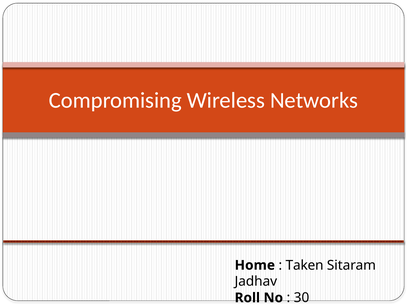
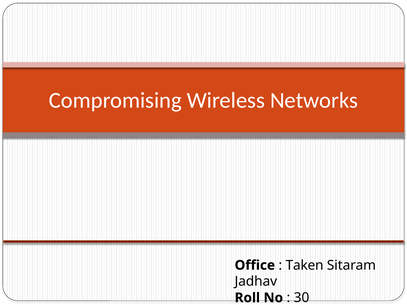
Home: Home -> Office (255, 265)
